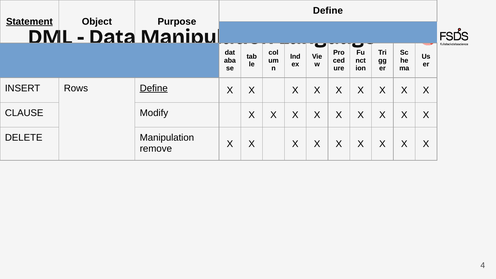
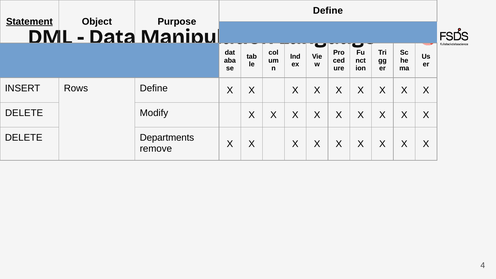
Define underline: present -> none (154, 88)
CLAUSE: CLAUSE -> DELETE (24, 113)
DELETE Manipulation: Manipulation -> Departments (167, 138)
